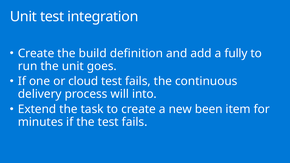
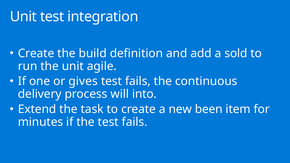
fully: fully -> sold (236, 53)
goes: goes -> agile (102, 66)
cloud: cloud -> gives (83, 81)
